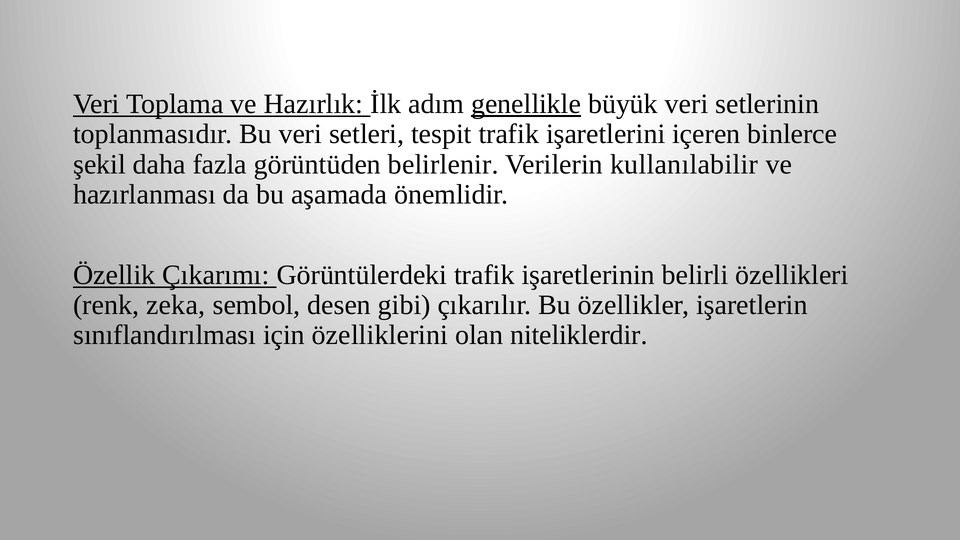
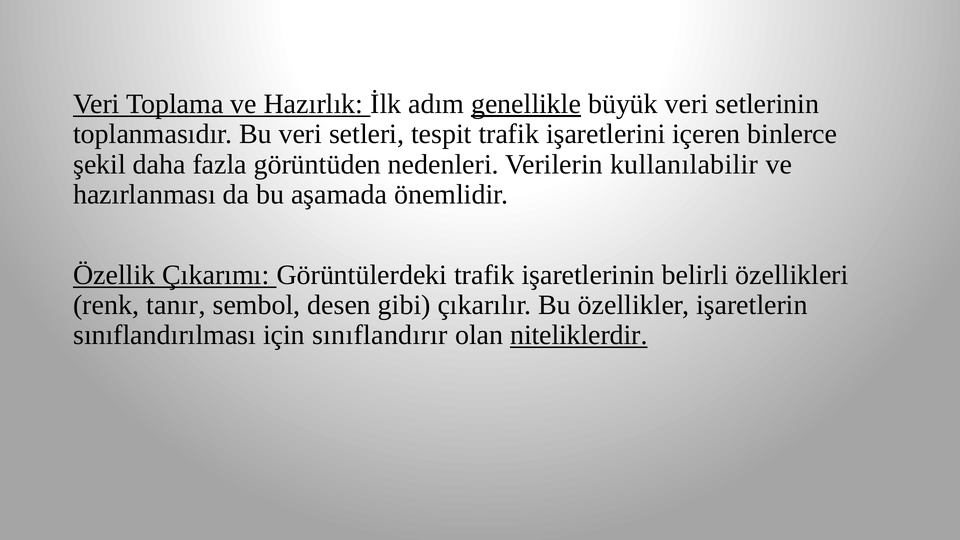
belirlenir: belirlenir -> nedenleri (443, 164)
zeka: zeka -> tanır (176, 305)
özelliklerini: özelliklerini -> sınıflandırır (380, 335)
niteliklerdir underline: none -> present (579, 335)
